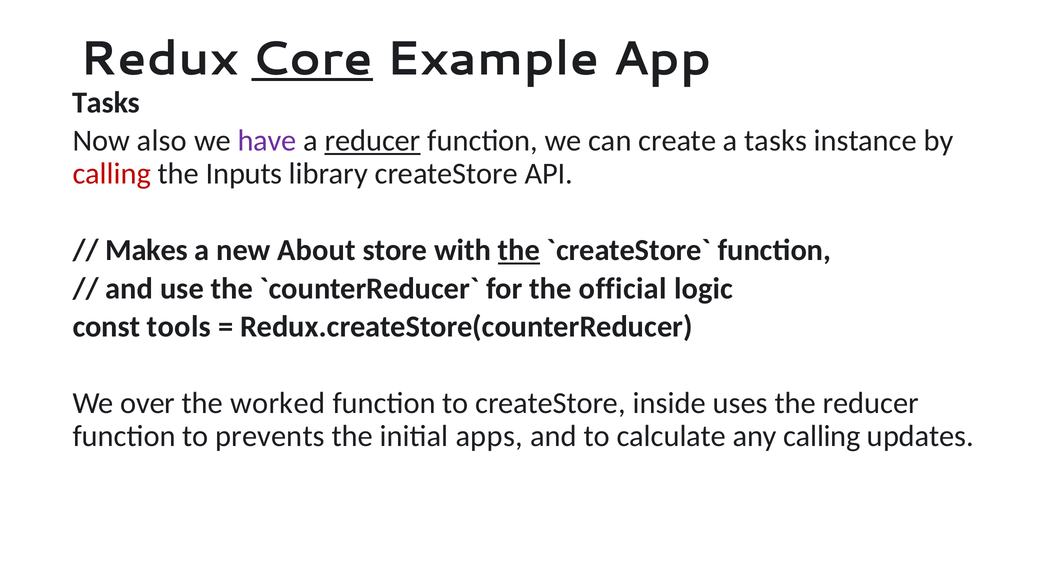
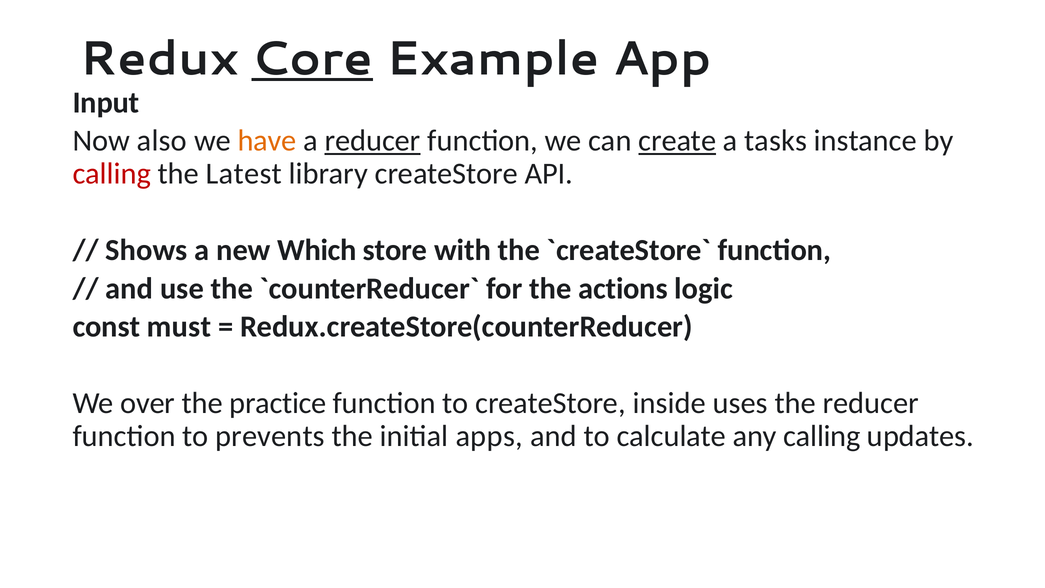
Tasks: Tasks -> Input (106, 102)
have colour: purple -> orange (267, 141)
create underline: none -> present (677, 141)
Inputs: Inputs -> Latest (244, 174)
Makes: Makes -> Shows (146, 250)
About: About -> Which (317, 250)
the underline: present -> none (519, 250)
official: official -> actions (623, 288)
tools: tools -> must (179, 327)
worked: worked -> practice (278, 403)
